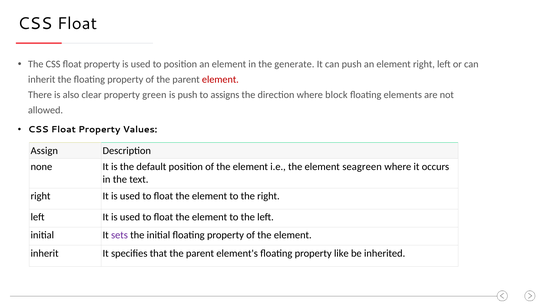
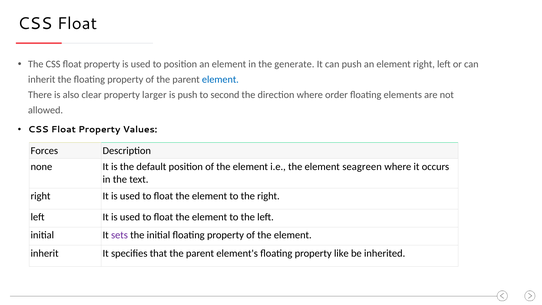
element colour: red -> blue (220, 79)
green: green -> larger (154, 95)
assigns: assigns -> second (225, 95)
block: block -> order (336, 95)
Assign: Assign -> Forces (44, 151)
